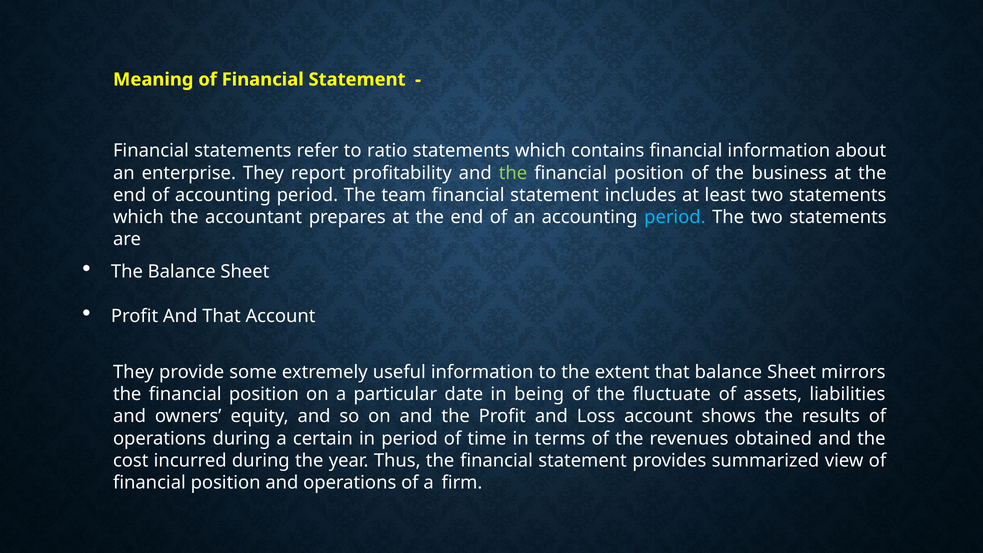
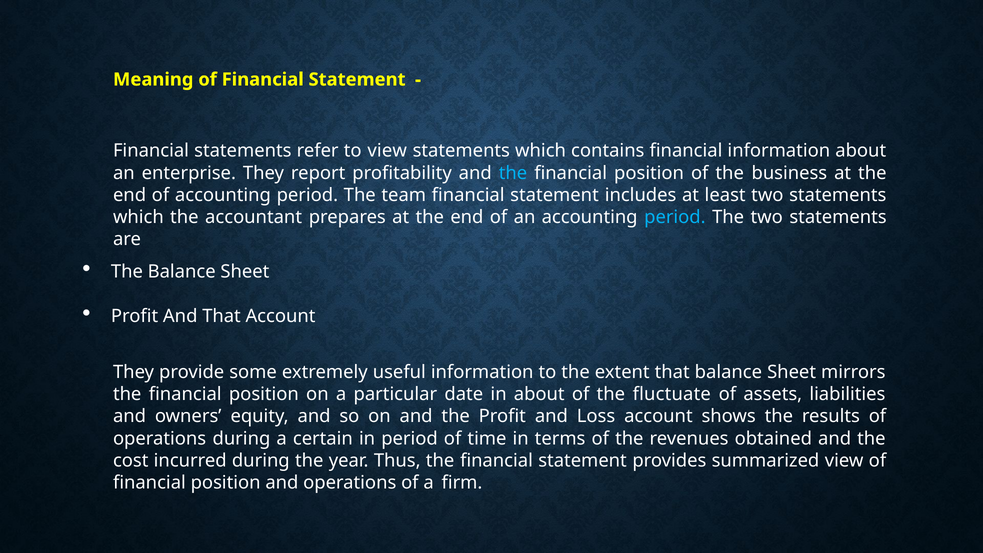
to ratio: ratio -> view (387, 151)
the colour: light green -> light blue (513, 173)
in being: being -> about (539, 394)
